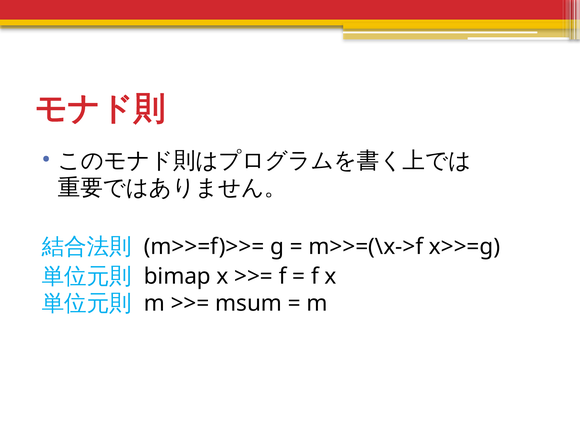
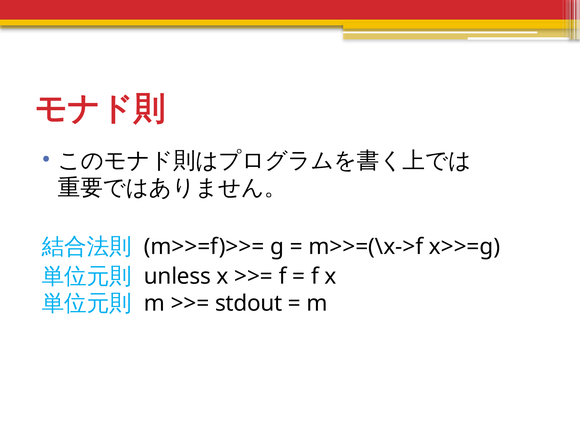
bimap: bimap -> unless (177, 276)
msum: msum -> stdout (249, 303)
